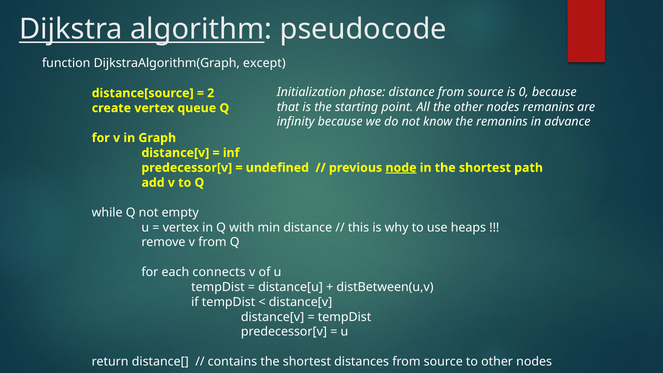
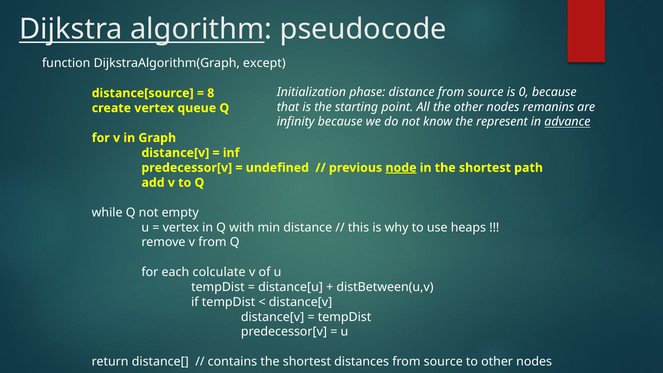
2: 2 -> 8 (211, 93)
the remanins: remanins -> represent (502, 122)
advance underline: none -> present (567, 122)
connects: connects -> colculate (219, 272)
